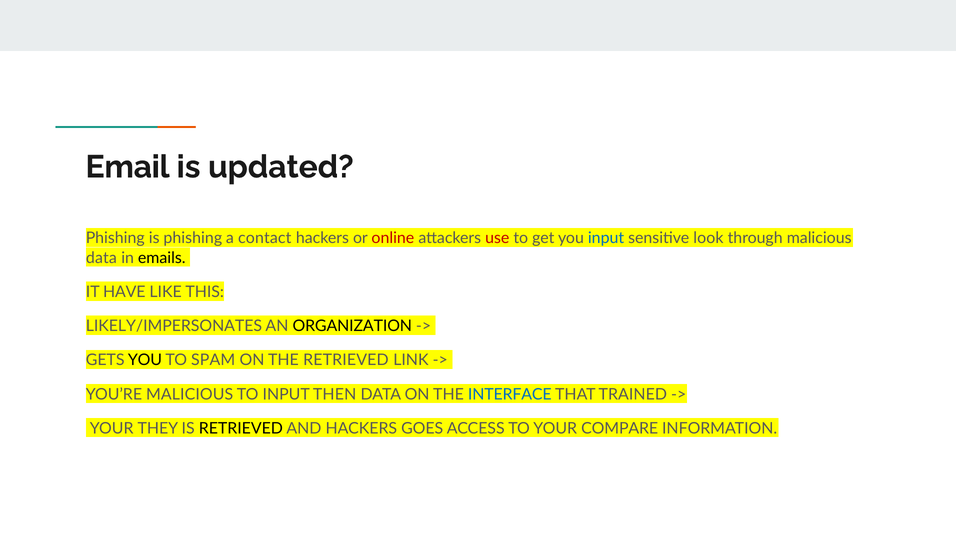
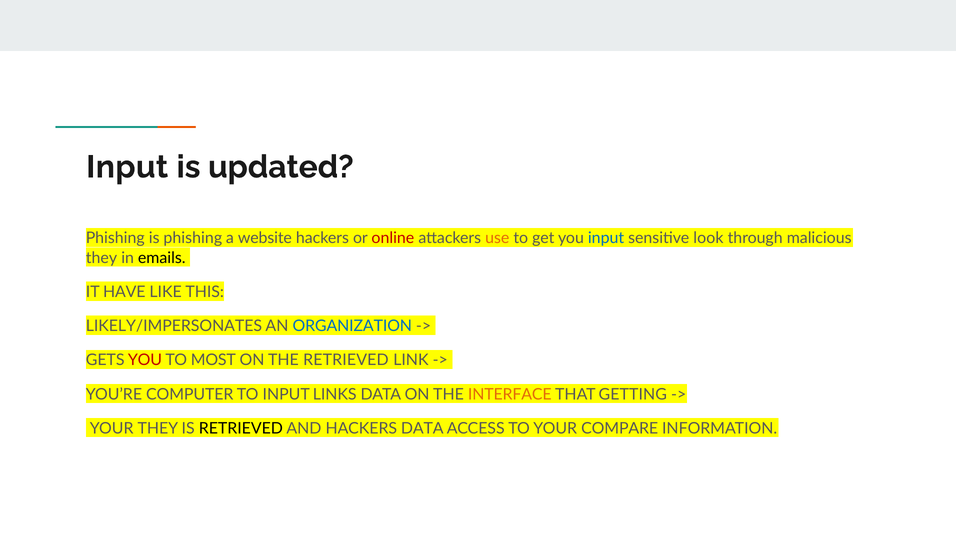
Email: Email -> Input (127, 167)
contact: contact -> website (265, 238)
use colour: red -> orange (497, 238)
data: data -> they (101, 258)
ORGANIZATION colour: black -> blue (352, 326)
YOU colour: black -> red (145, 360)
SPAM: SPAM -> MOST (213, 360)
YOU’RE MALICIOUS: MALICIOUS -> COMPUTER (190, 394)
THEN: THEN -> LINKS (335, 394)
INTERFACE colour: blue -> orange (510, 394)
TRAINED: TRAINED -> GETTING (633, 394)
HACKERS GOES: GOES -> DATA (422, 428)
